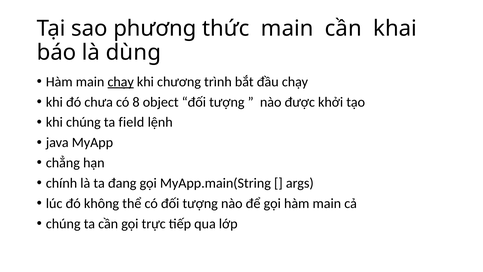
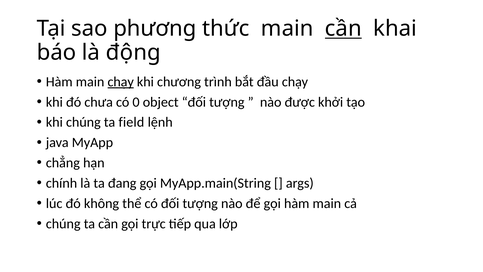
cần underline: none -> present (343, 29)
dùng: dùng -> động (133, 53)
8: 8 -> 0 (136, 102)
